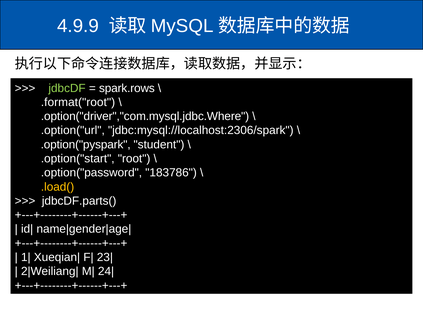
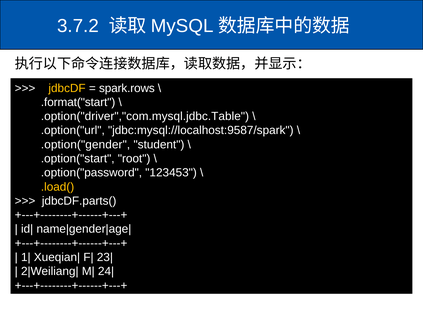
4.9.9: 4.9.9 -> 3.7.2 (78, 26)
jdbcDF colour: light green -> yellow (67, 88)
.format("root: .format("root -> .format("start (78, 102)
.option("driver","com.mysql.jdbc.Where: .option("driver","com.mysql.jdbc.Where -> .option("driver","com.mysql.jdbc.Table (145, 116)
jdbc:mysql://localhost:2306/spark: jdbc:mysql://localhost:2306/spark -> jdbc:mysql://localhost:9587/spark (201, 131)
.option("pyspark: .option("pyspark -> .option("gender (86, 145)
183786: 183786 -> 123453 (171, 173)
